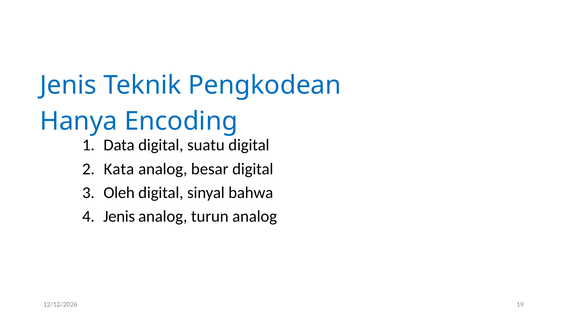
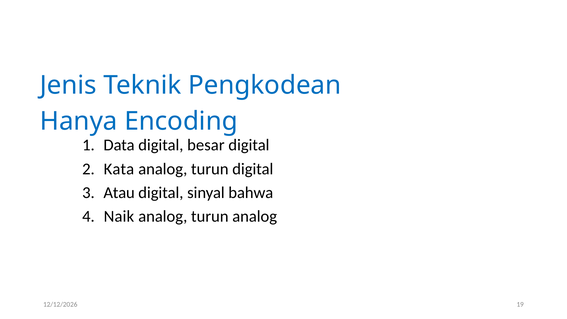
suatu: suatu -> besar (206, 145)
besar: besar -> turun (210, 169)
Oleh: Oleh -> Atau (119, 193)
Jenis: Jenis -> Naik (119, 216)
